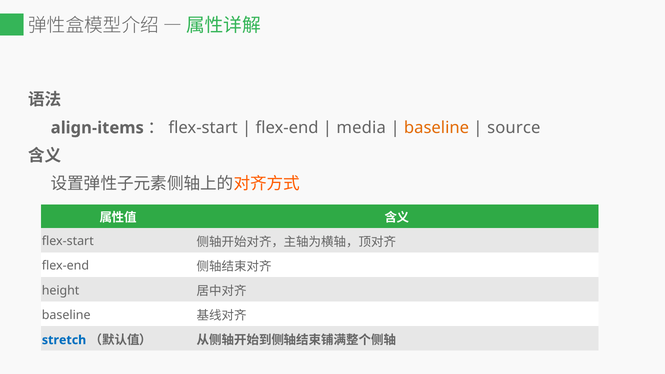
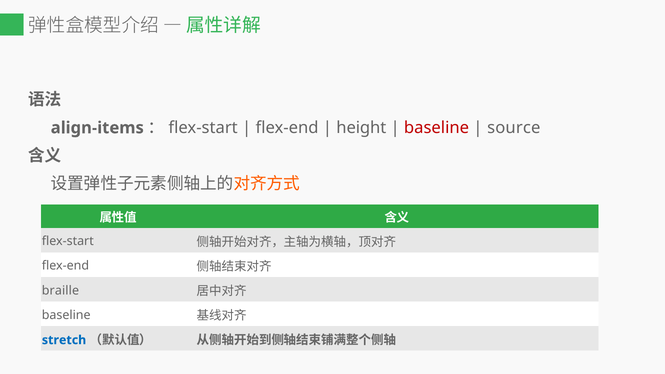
media: media -> height (361, 128)
baseline colour: orange -> red (437, 128)
height: height -> braille (60, 290)
